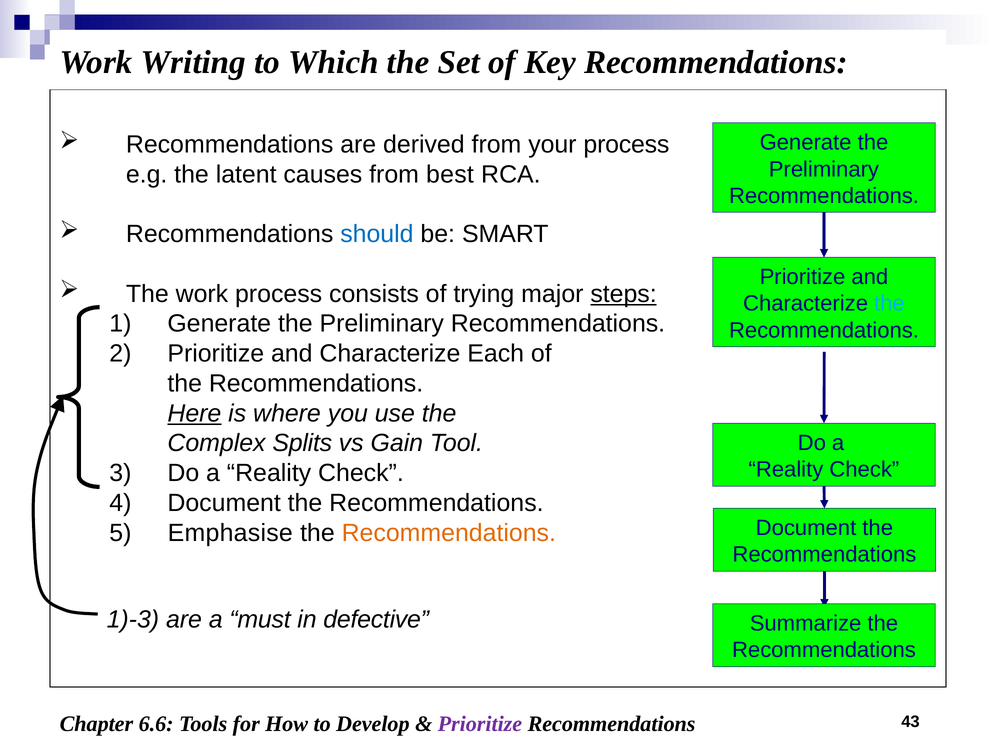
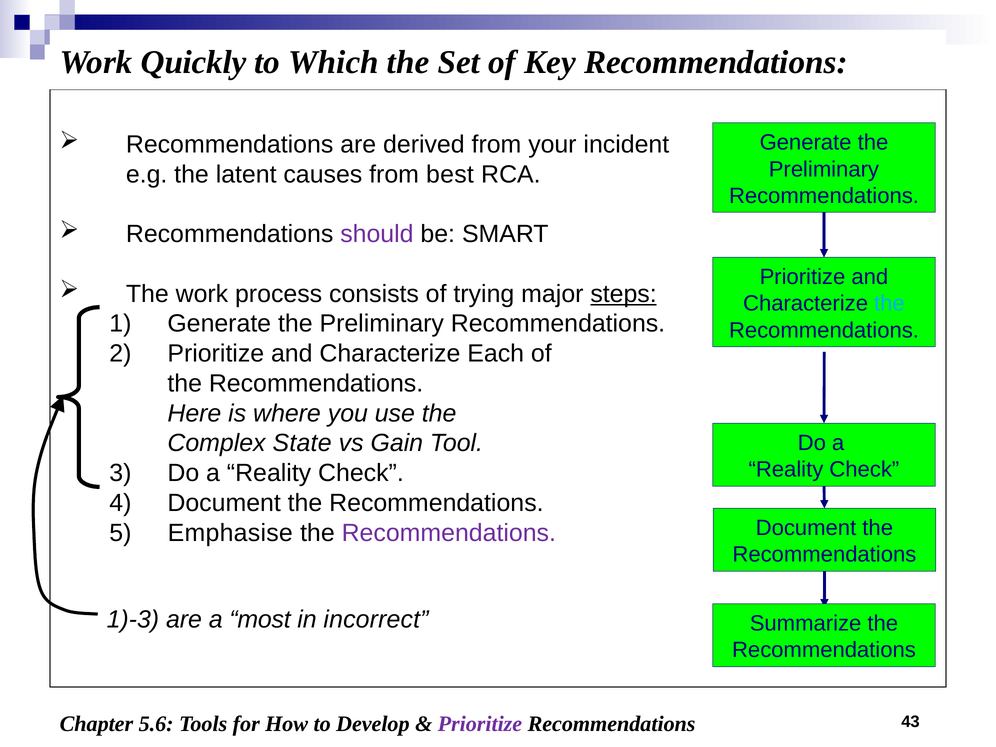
Writing: Writing -> Quickly (194, 62)
your process: process -> incident (626, 144)
should colour: blue -> purple (377, 234)
Here underline: present -> none (194, 413)
Splits: Splits -> State (302, 443)
Recommendations colour: orange -> purple (449, 533)
must: must -> most (260, 619)
defective: defective -> incorrect (376, 619)
6.6: 6.6 -> 5.6 (156, 724)
